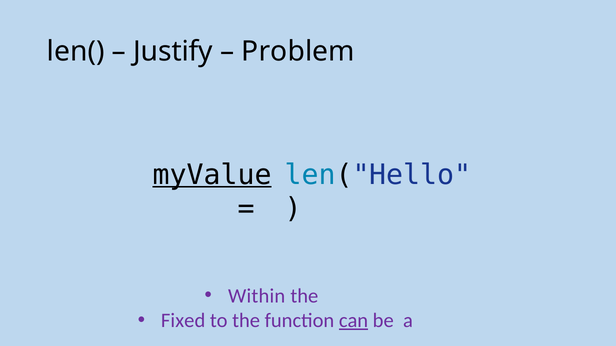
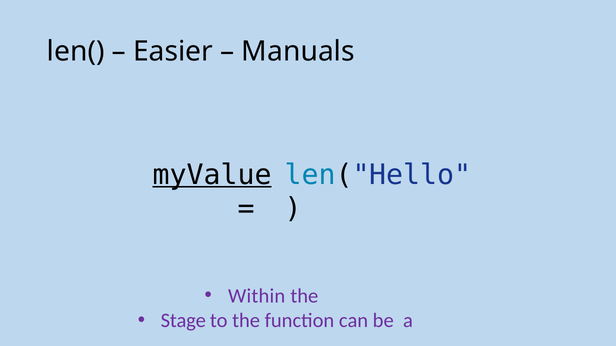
Justify: Justify -> Easier (173, 52)
Problem: Problem -> Manuals (298, 52)
Fixed: Fixed -> Stage (183, 321)
can underline: present -> none (353, 321)
